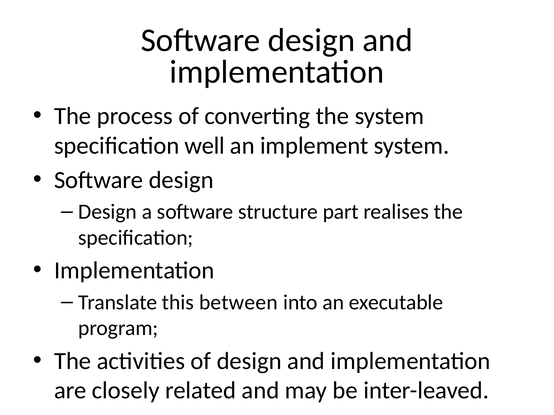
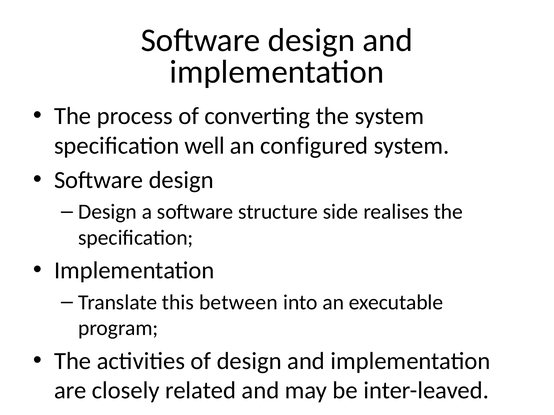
implement: implement -> configured (314, 146)
part: part -> side (341, 212)
